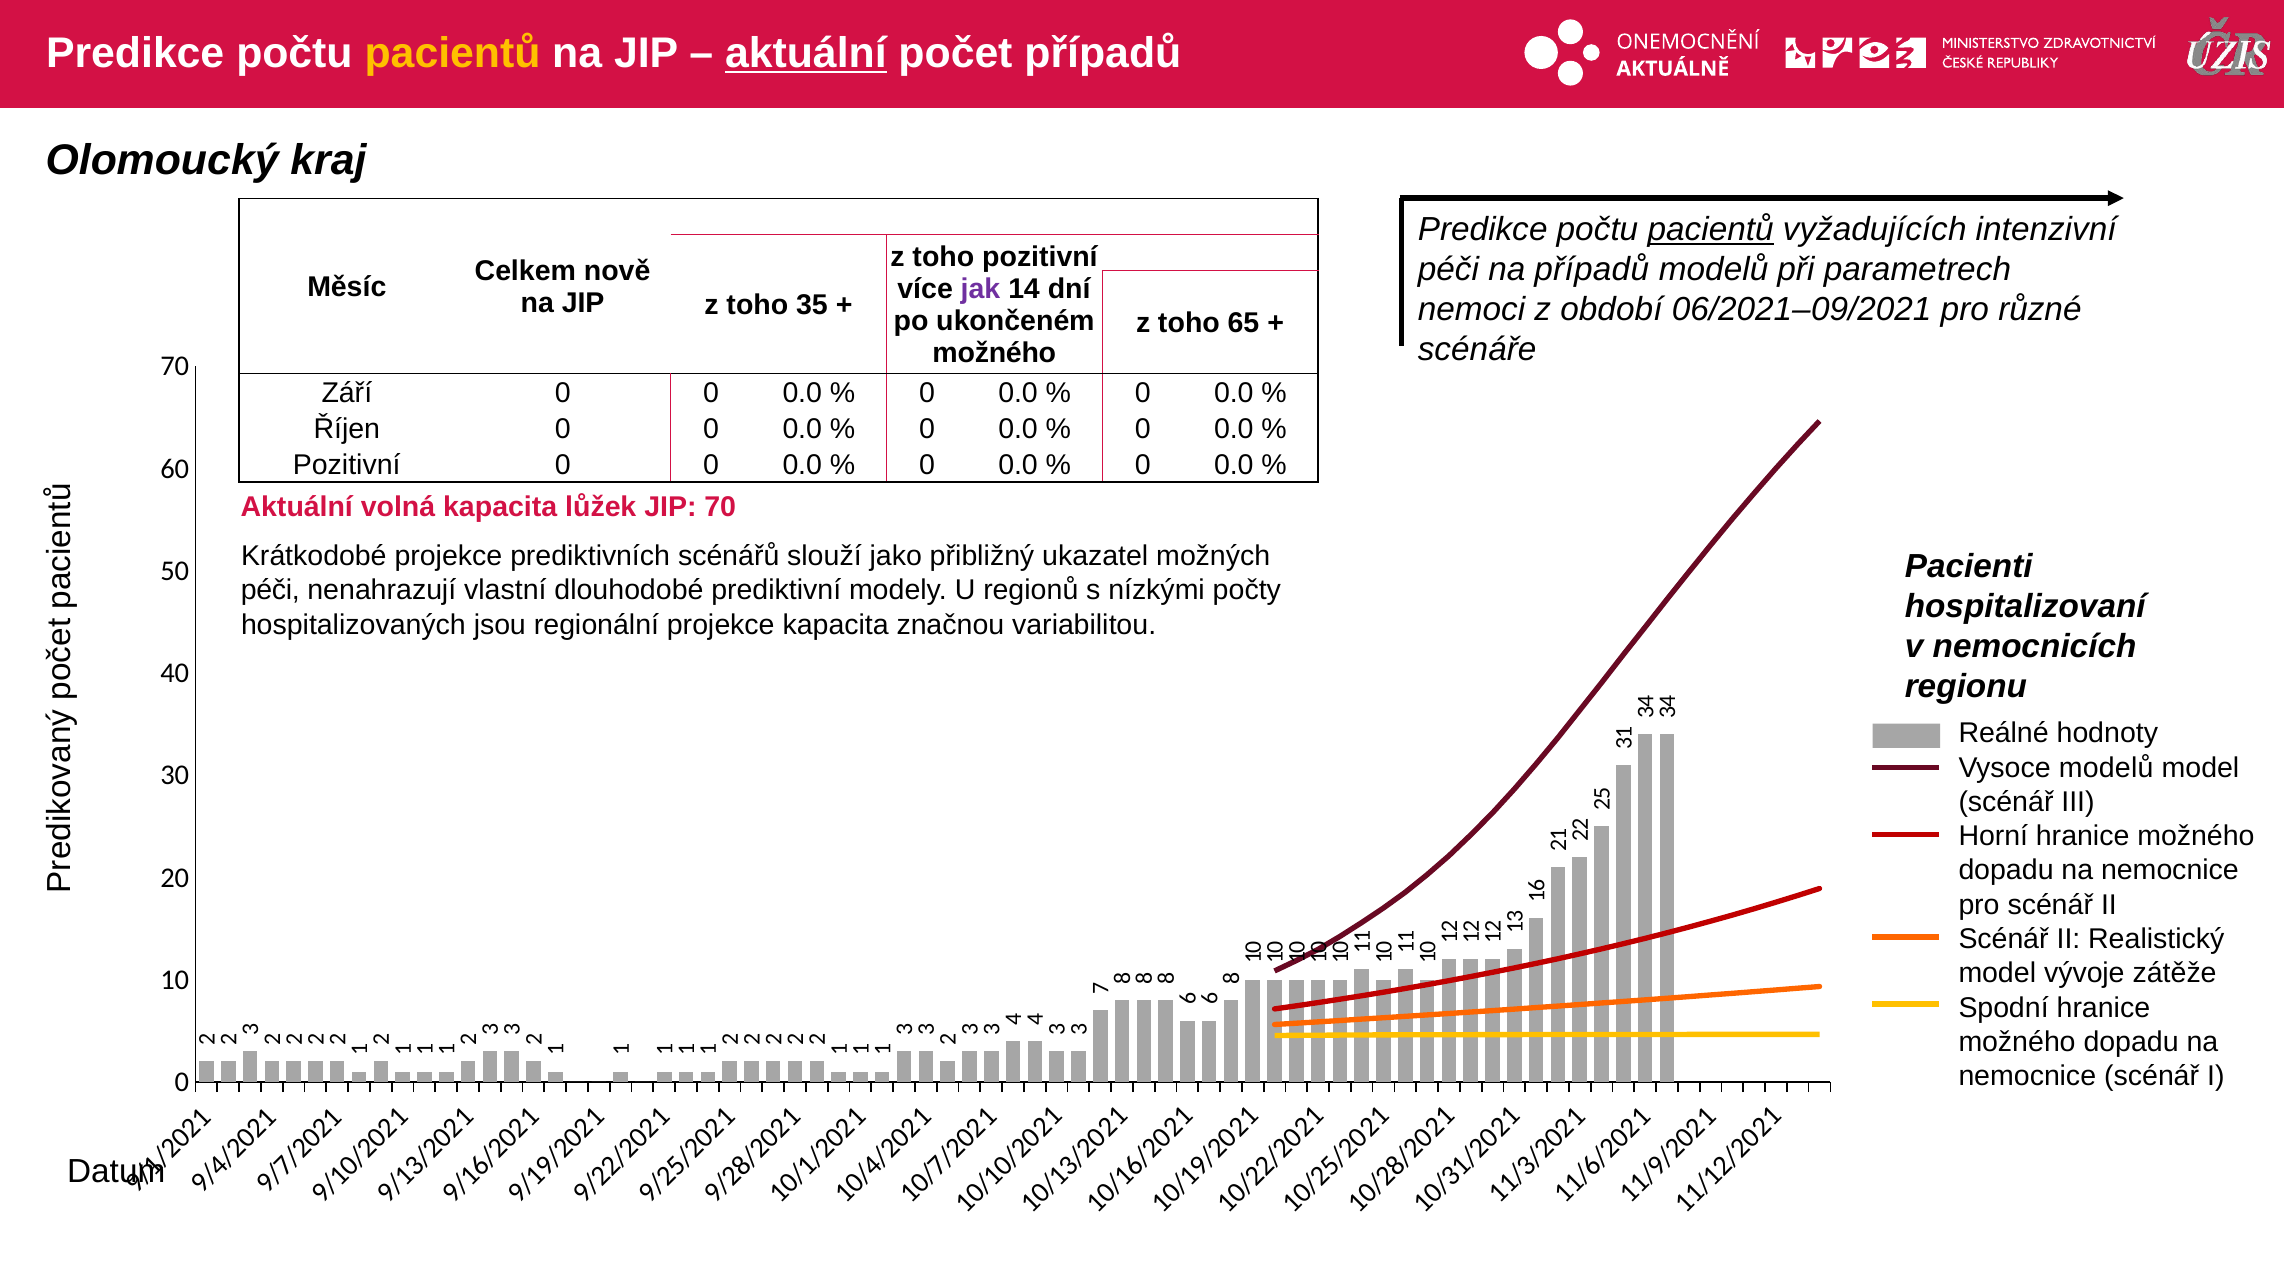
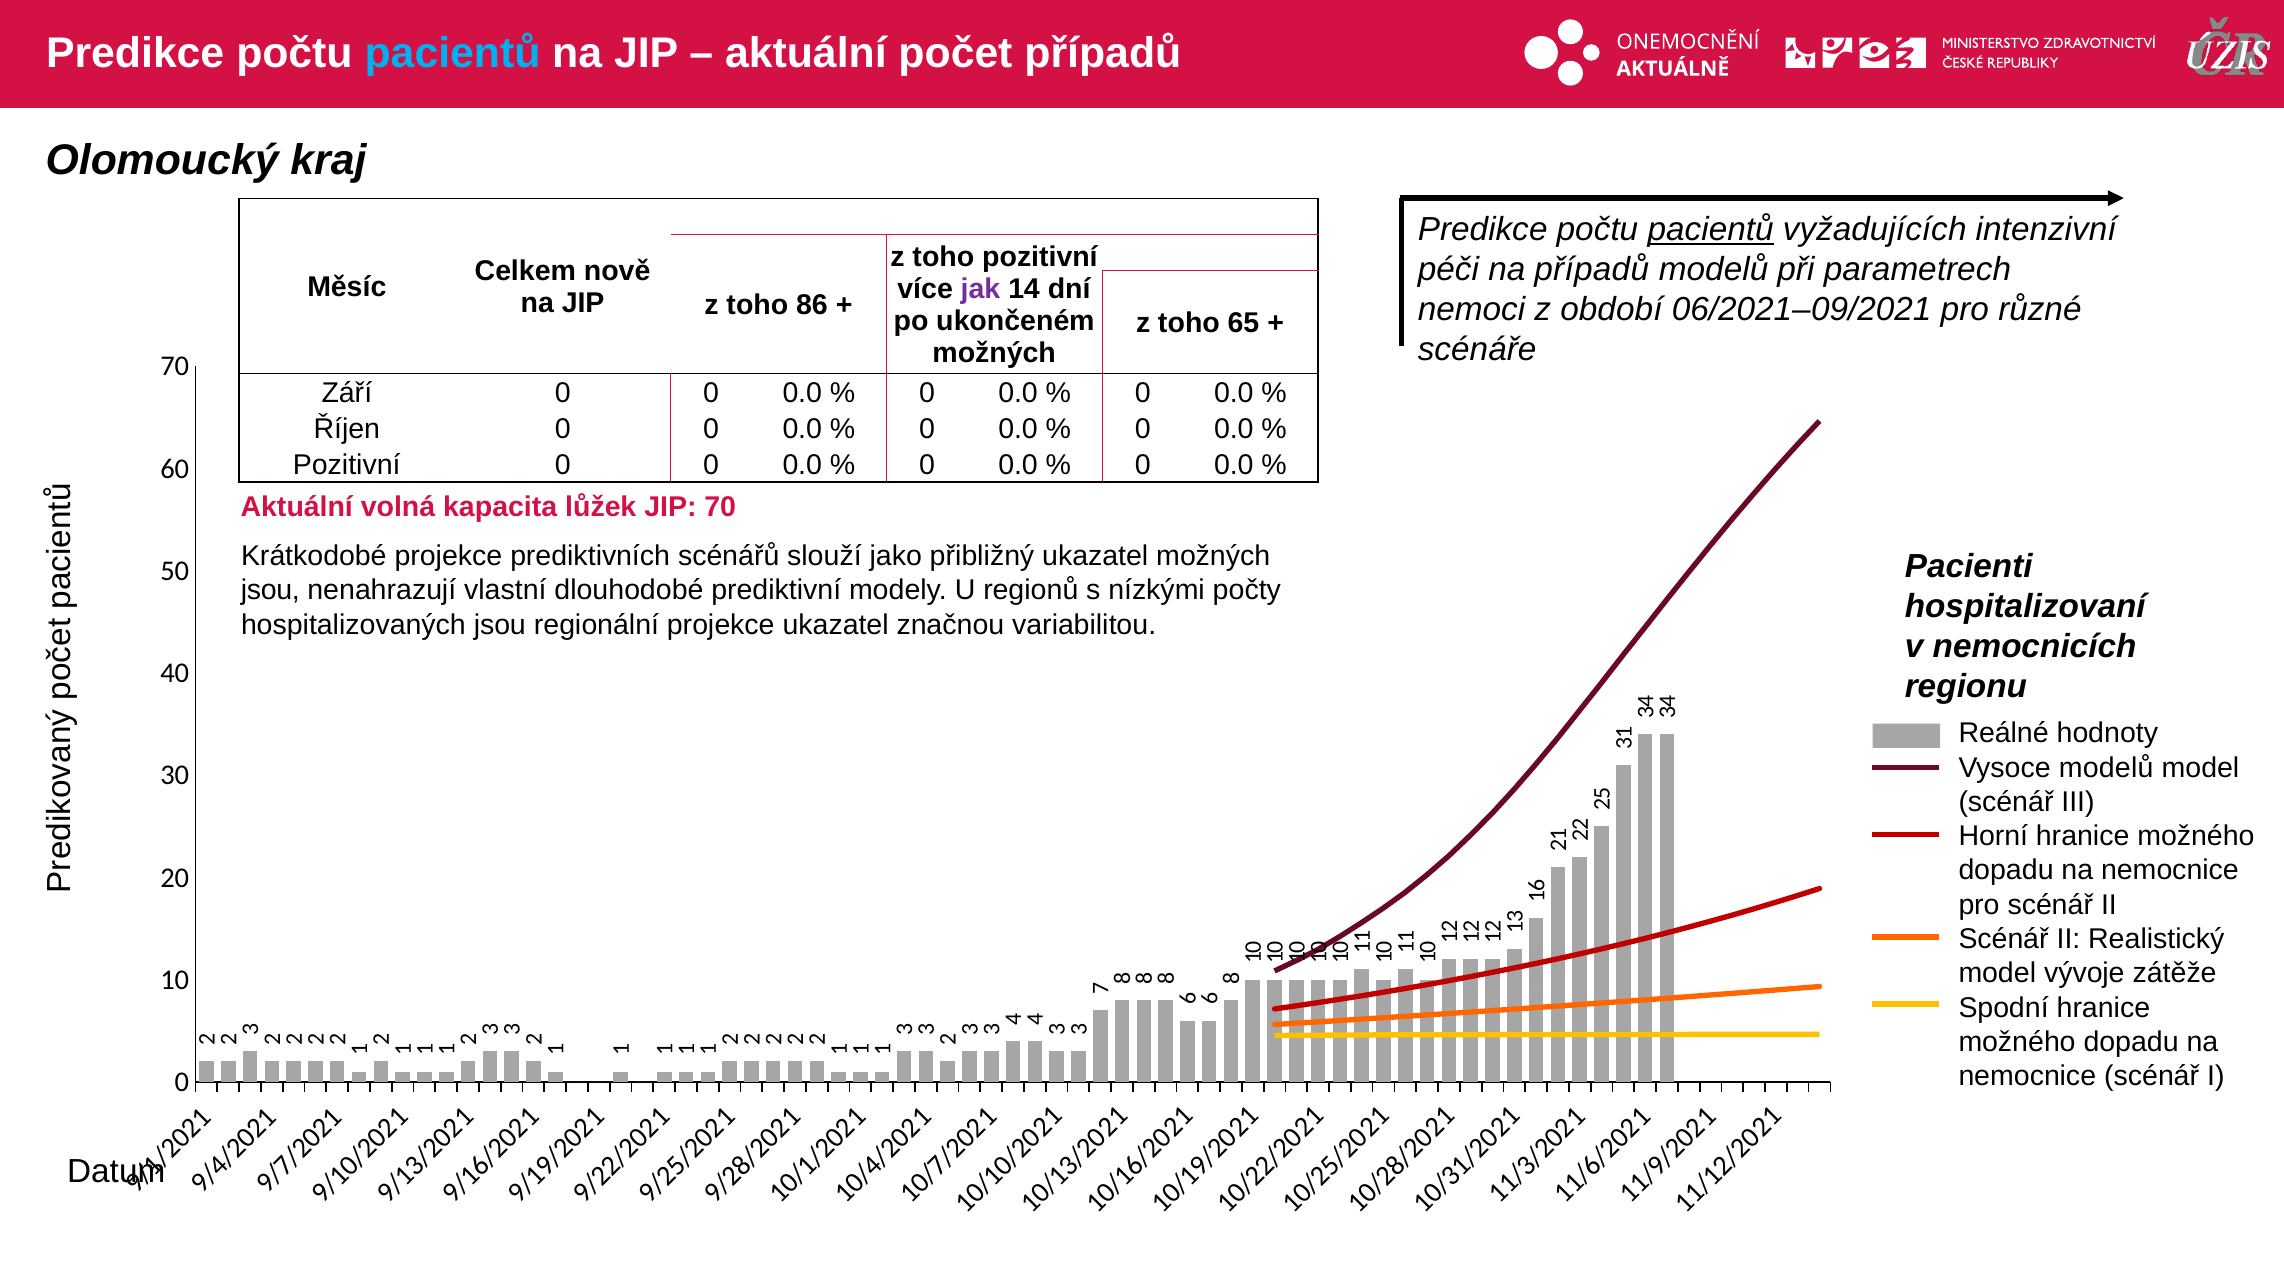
pacientů colour: yellow -> light blue (453, 54)
aktuální underline: present -> none (806, 54)
35: 35 -> 86 (812, 305)
možného: možného -> možných (994, 353)
péči: péči -> jsou (270, 590)
projekce kapacita: kapacita -> ukazatel (836, 625)
